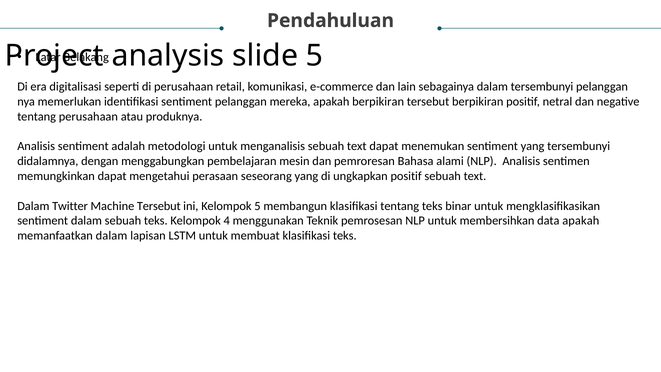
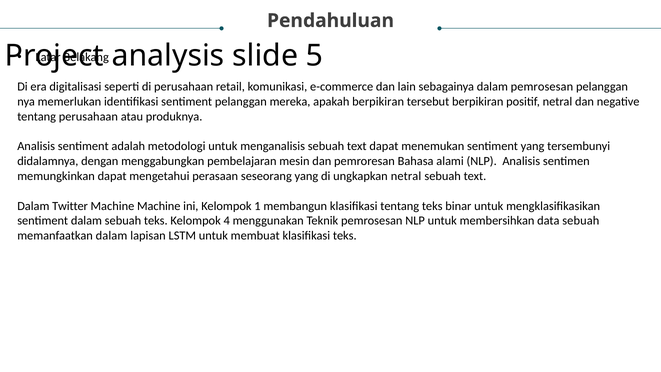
dalam tersembunyi: tersembunyi -> pemrosesan (542, 87)
ungkapkan positif: positif -> netral (406, 176)
Machine Tersebut: Tersebut -> Machine (159, 206)
Kelompok 5: 5 -> 1 (257, 206)
data apakah: apakah -> sebuah (581, 221)
